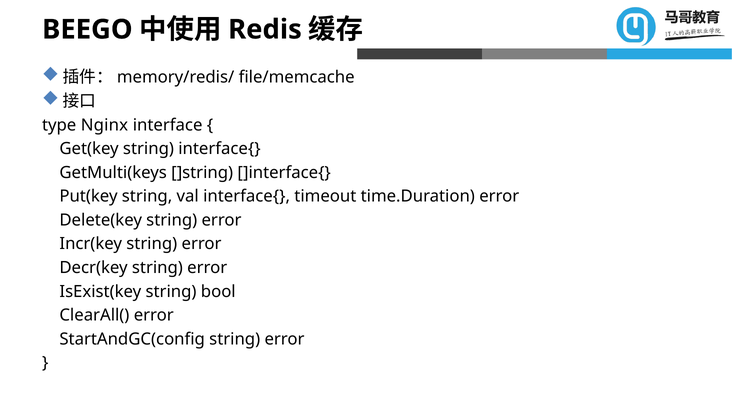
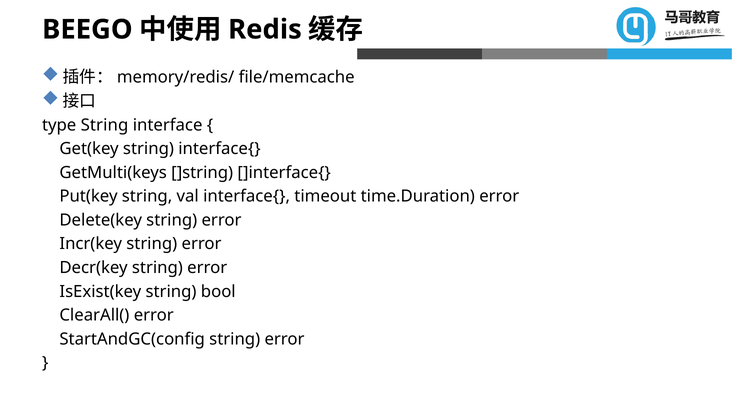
type Nginx: Nginx -> String (104, 125)
